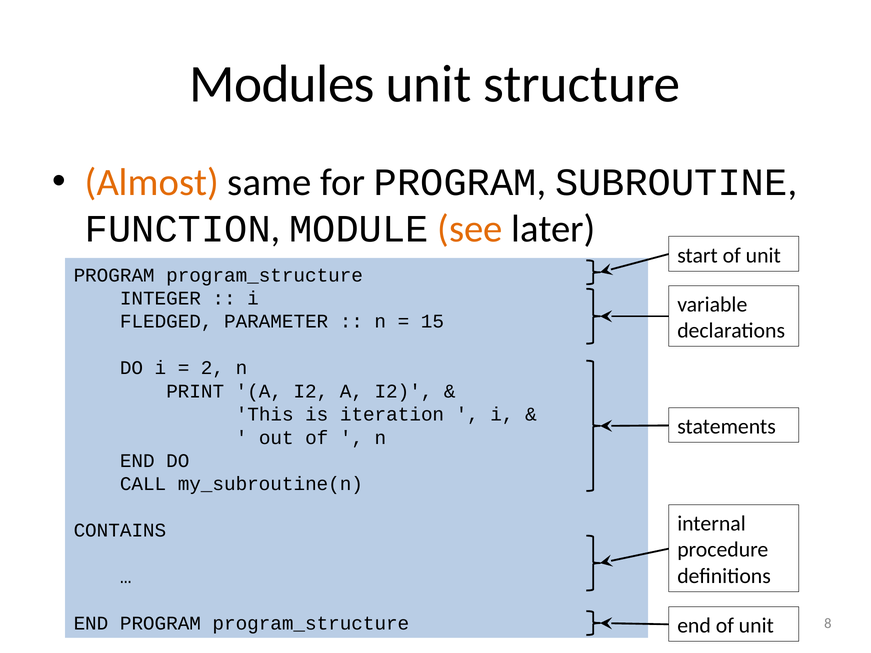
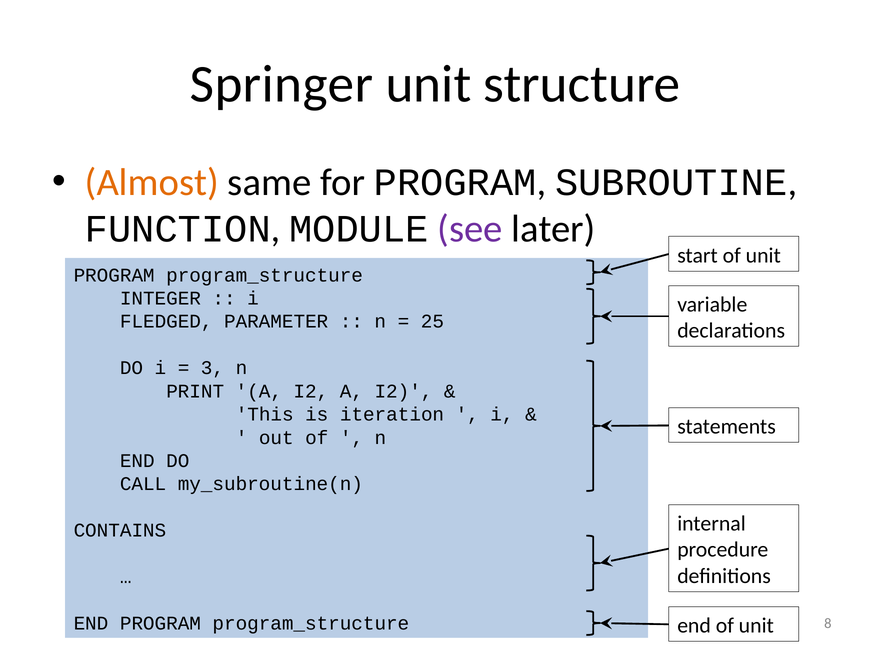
Modules: Modules -> Springer (281, 84)
see colour: orange -> purple (470, 229)
15: 15 -> 25 (432, 322)
2: 2 -> 3 (212, 368)
